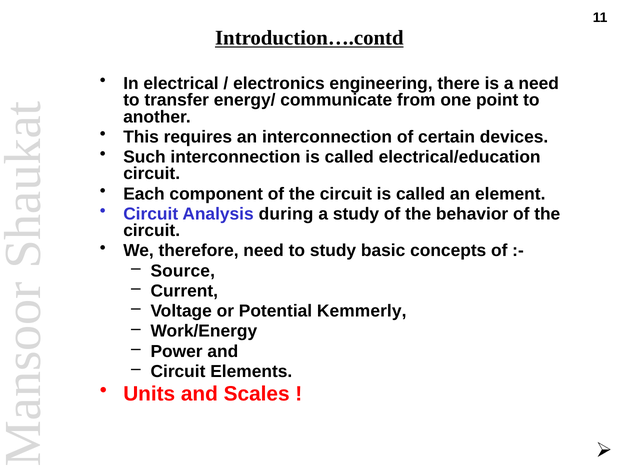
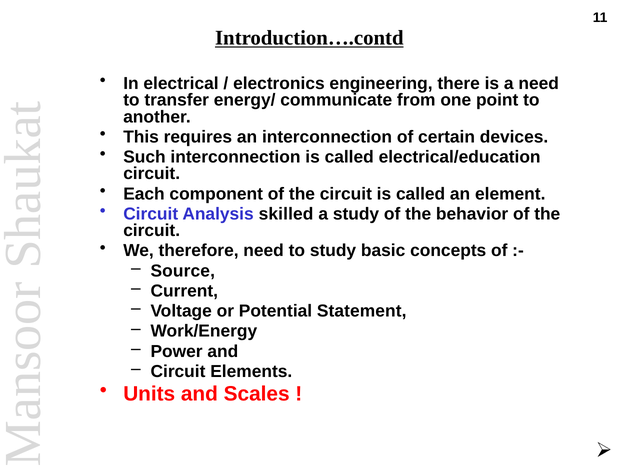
during: during -> skilled (286, 214)
Kemmerly: Kemmerly -> Statement (362, 311)
